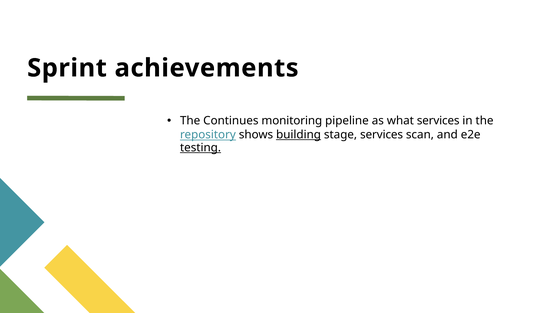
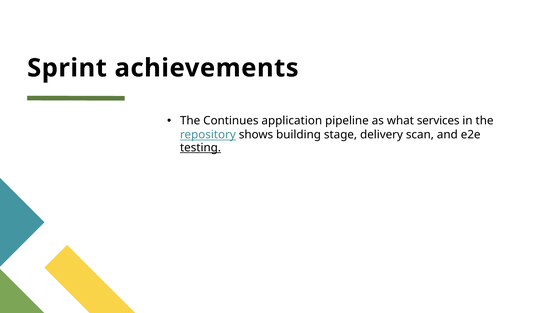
monitoring: monitoring -> application (292, 121)
building underline: present -> none (299, 135)
stage services: services -> delivery (382, 135)
